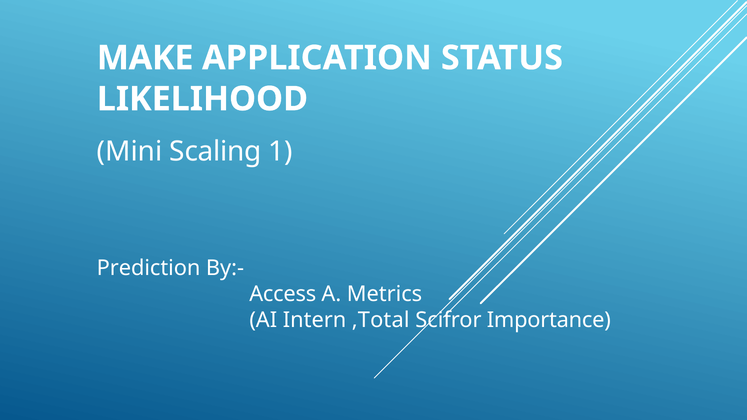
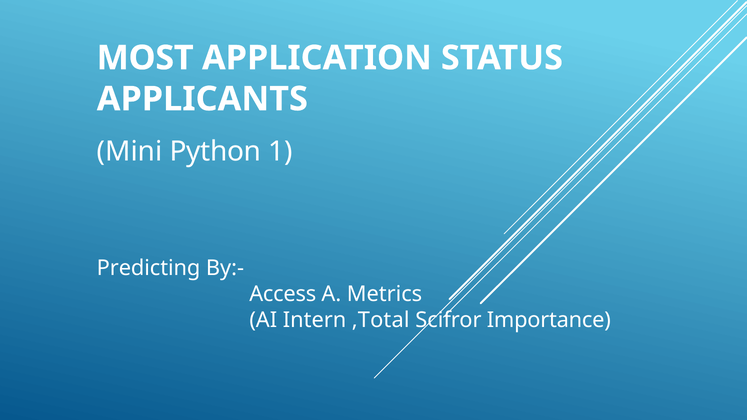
MAKE: MAKE -> MOST (145, 58)
LIKELIHOOD: LIKELIHOOD -> APPLICANTS (202, 99)
Scaling: Scaling -> Python (215, 151)
Prediction: Prediction -> Predicting (149, 268)
